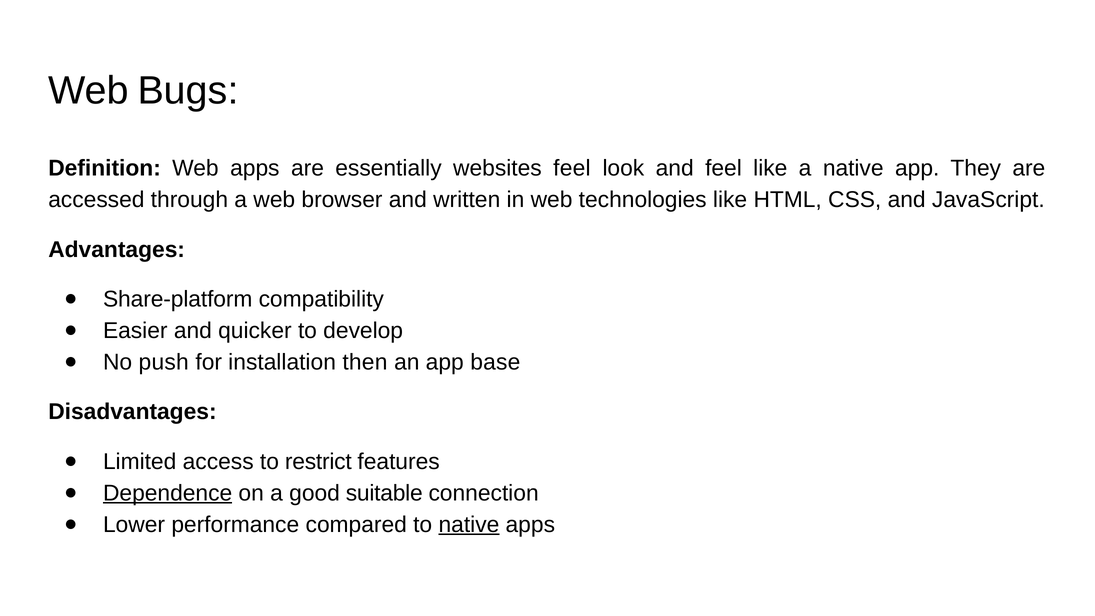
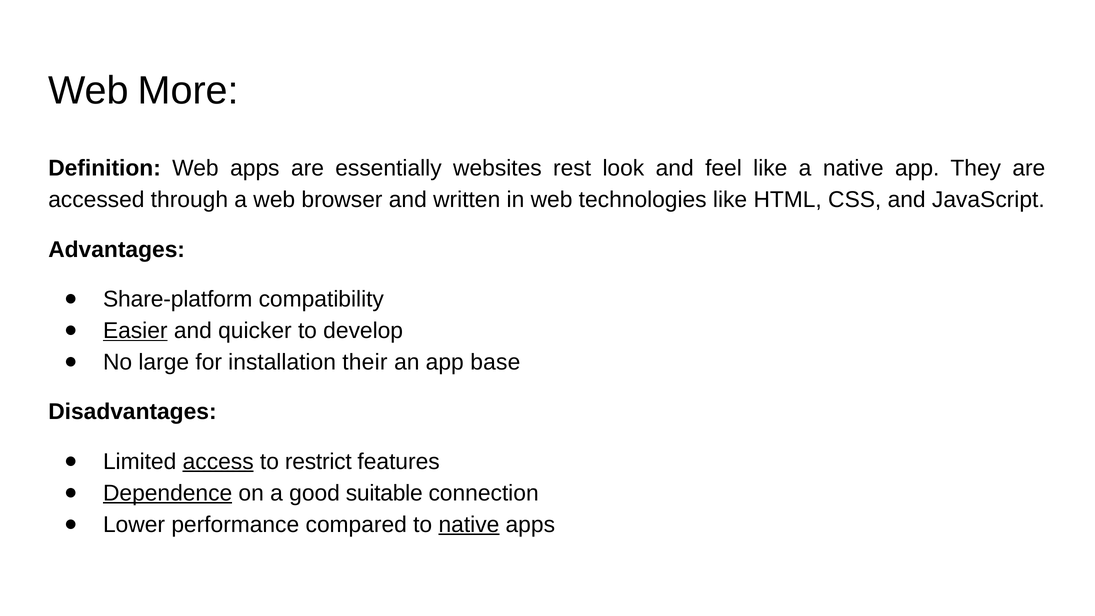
Bugs: Bugs -> More (188, 91)
websites feel: feel -> rest (572, 168)
Easier underline: none -> present (135, 331)
push: push -> large (164, 362)
then: then -> their (365, 362)
access underline: none -> present (218, 462)
